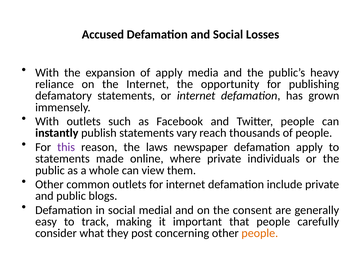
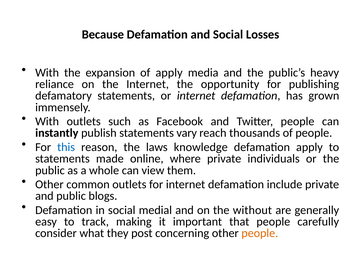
Accused: Accused -> Because (103, 35)
this colour: purple -> blue (66, 147)
newspaper: newspaper -> knowledge (201, 147)
consent: consent -> without (252, 210)
